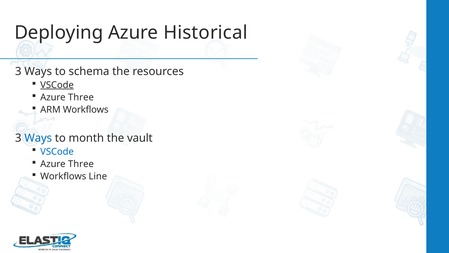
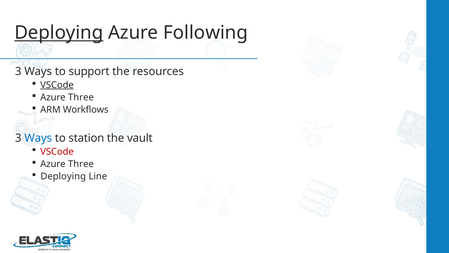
Deploying underline: none -> present (59, 33)
Historical: Historical -> Following (206, 33)
schema: schema -> support (89, 71)
month: month -> station (86, 138)
VSCode colour: blue -> red (57, 151)
Workflows: Workflows -> Deploying (63, 176)
